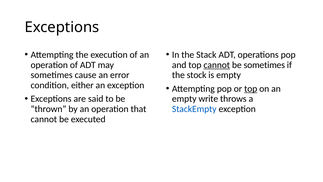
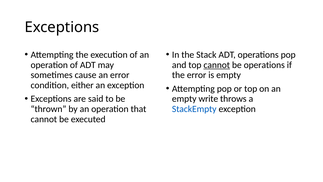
be sometimes: sometimes -> operations (264, 65)
the stock: stock -> error (197, 75)
top underline: present -> none (251, 89)
